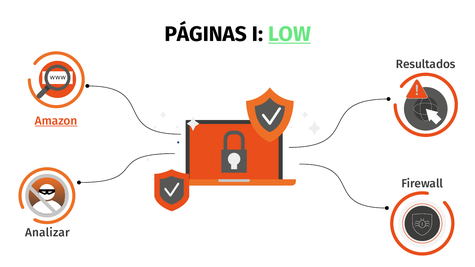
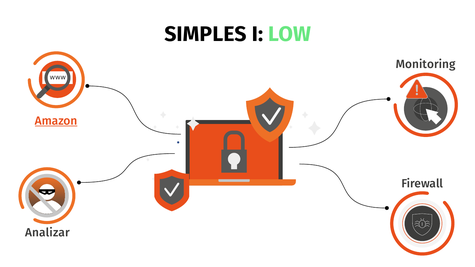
PÁGINAS: PÁGINAS -> SIMPLES (206, 34)
LOW underline: present -> none (289, 34)
Resultados: Resultados -> Monitoring (426, 64)
